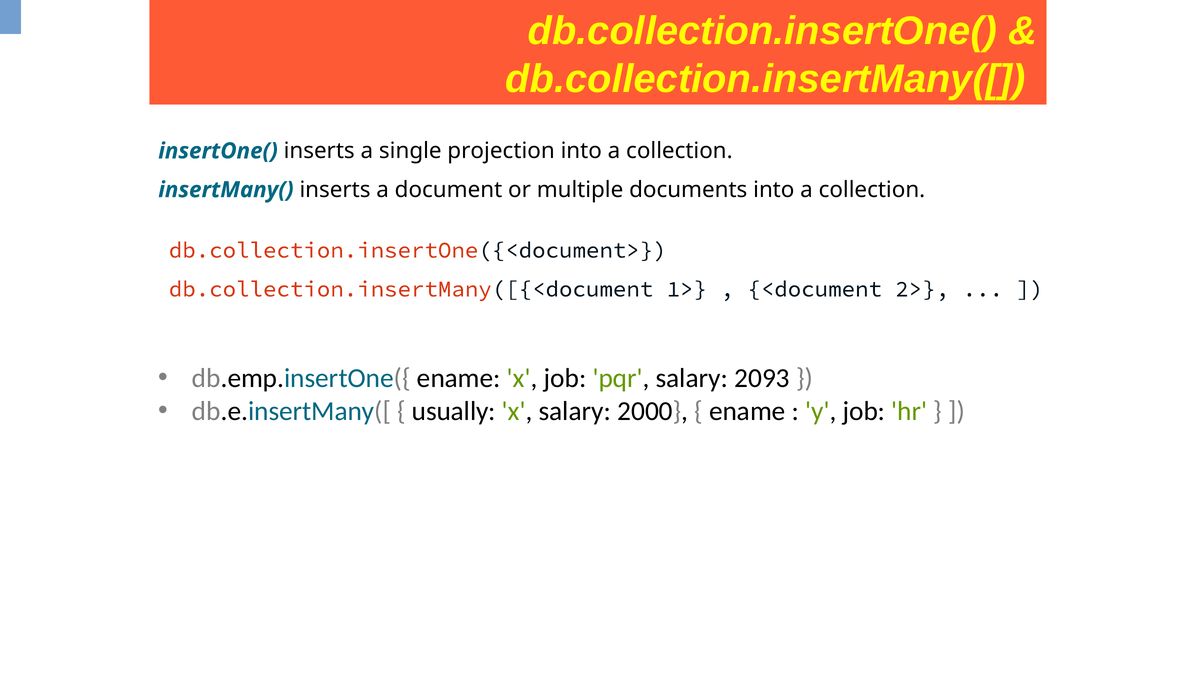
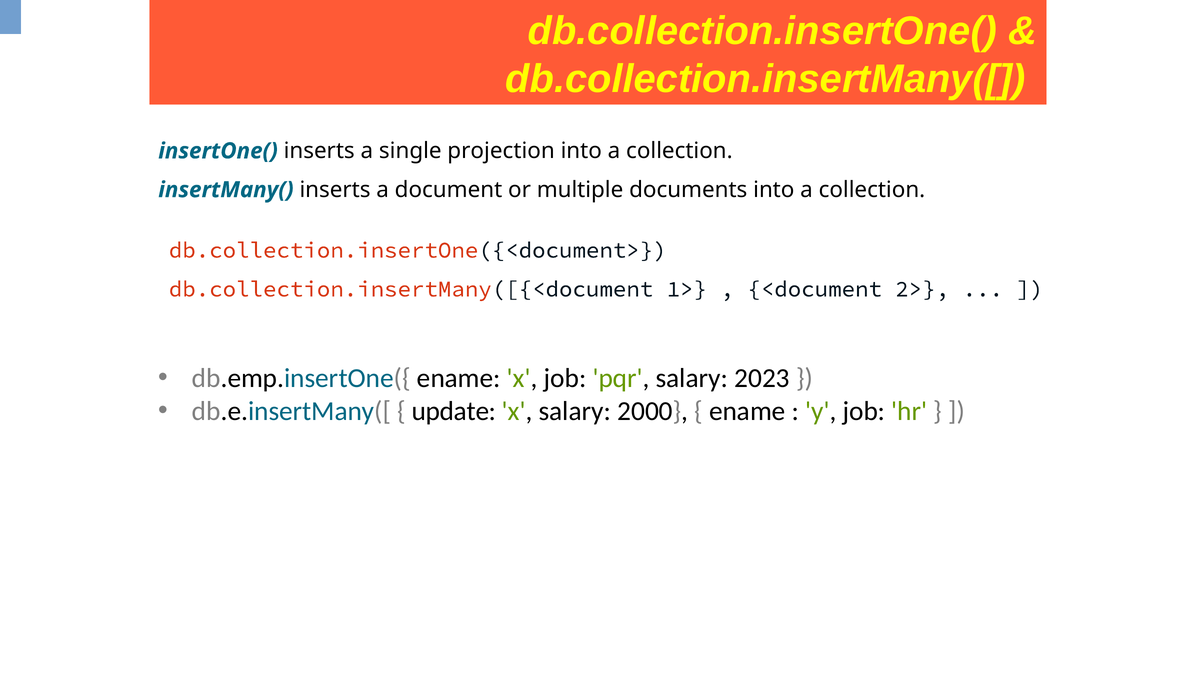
2093: 2093 -> 2023 (762, 378)
usually: usually -> update (454, 411)
